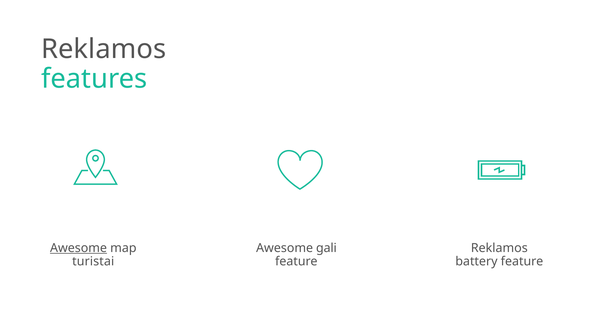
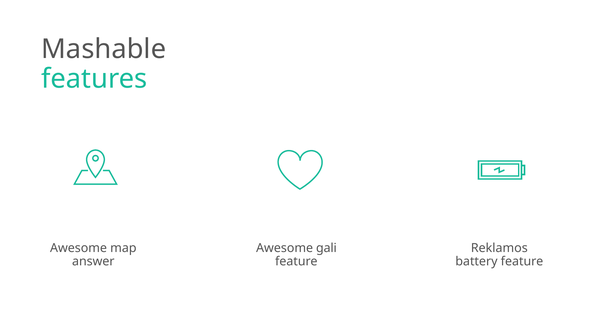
Reklamos: Reklamos -> Mashable (104, 49)
Awesome underline: present -> none (79, 248)
turistai: turistai -> answer (93, 261)
